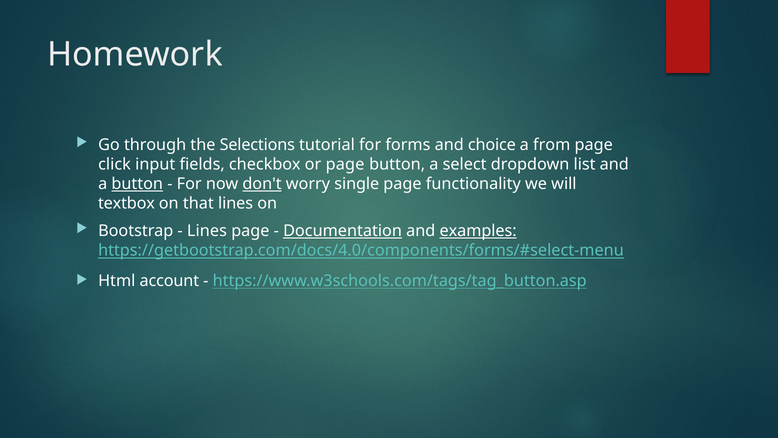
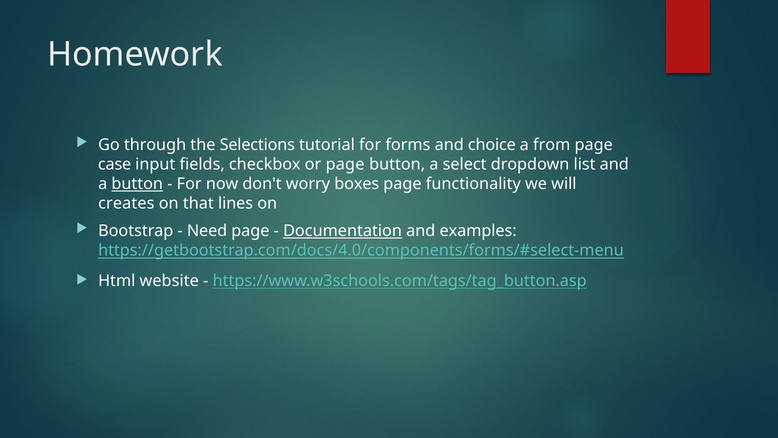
click: click -> case (115, 164)
don't underline: present -> none (262, 184)
single: single -> boxes (357, 184)
textbox: textbox -> creates (126, 203)
Lines: Lines -> Need (207, 231)
examples underline: present -> none (478, 231)
account: account -> website (169, 281)
